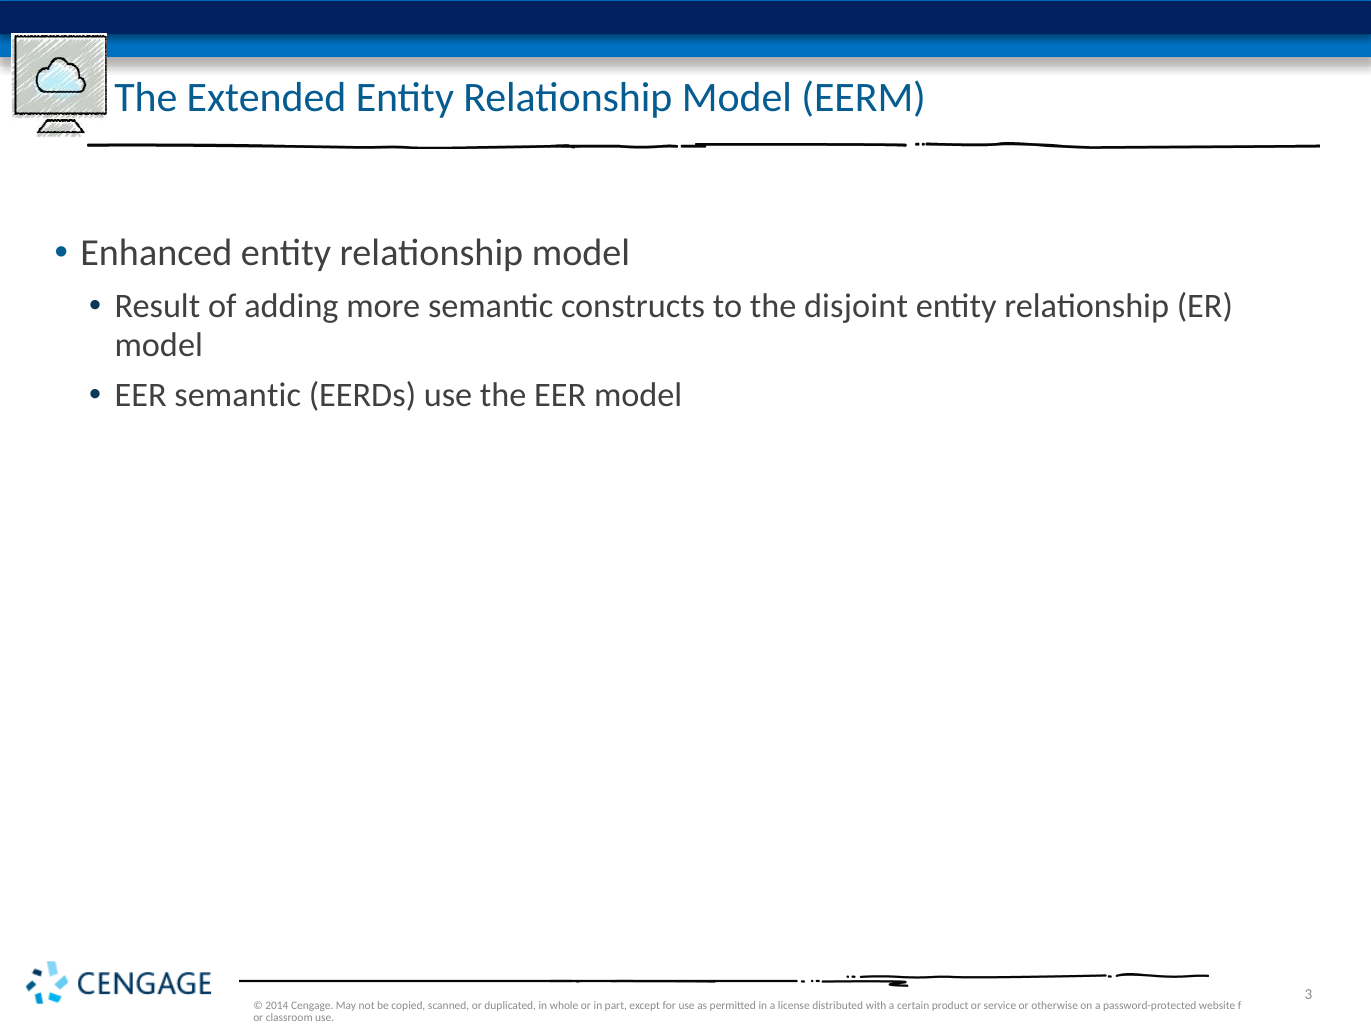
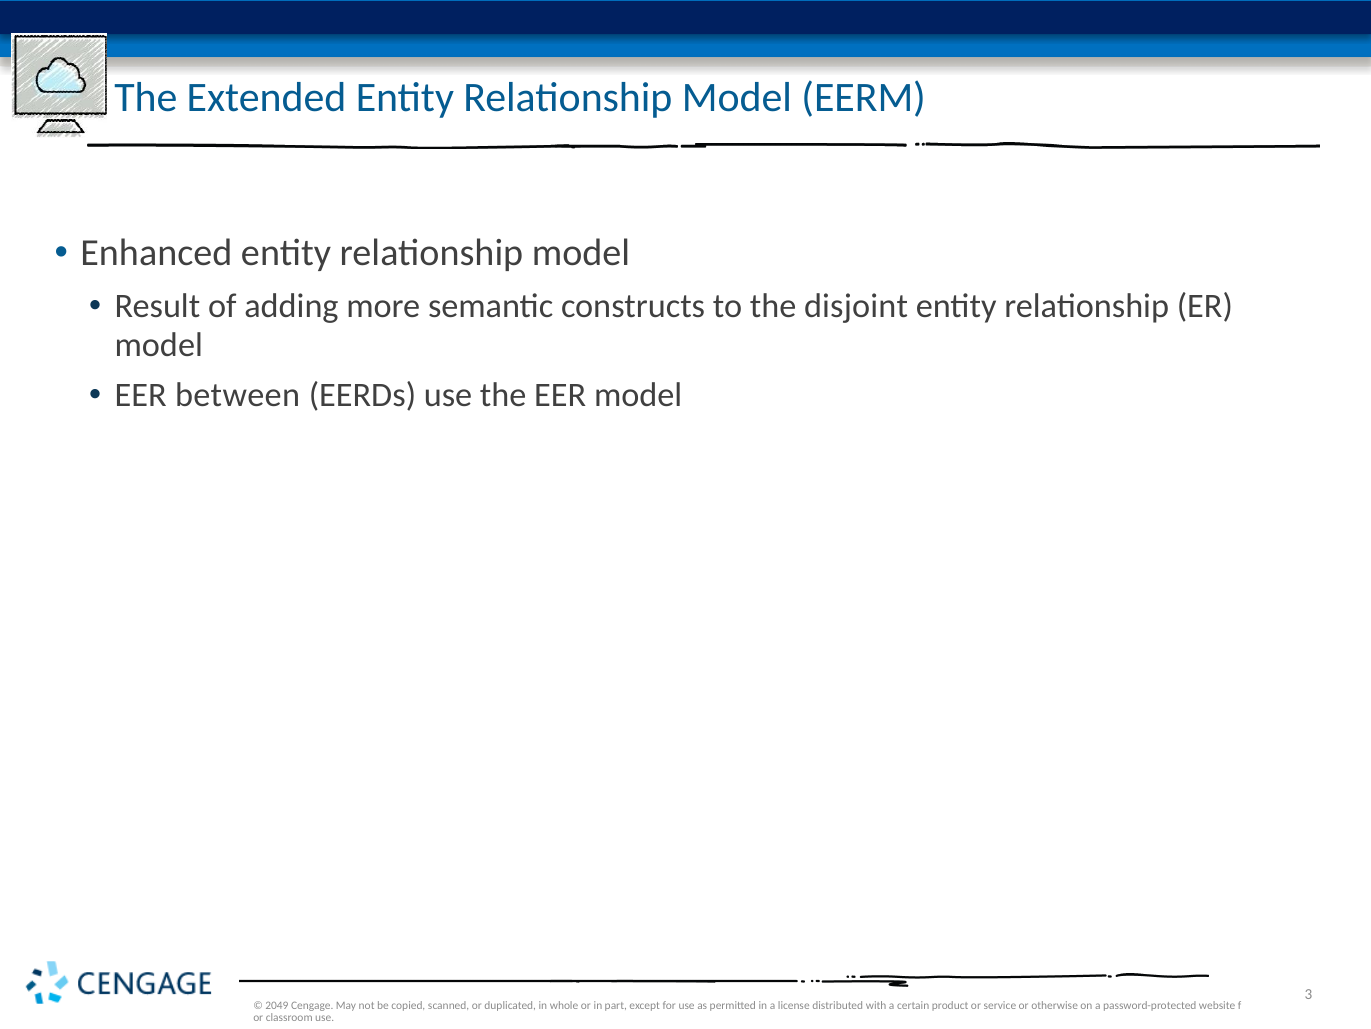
EER semantic: semantic -> between (238, 395)
2014: 2014 -> 2049 (277, 1005)
